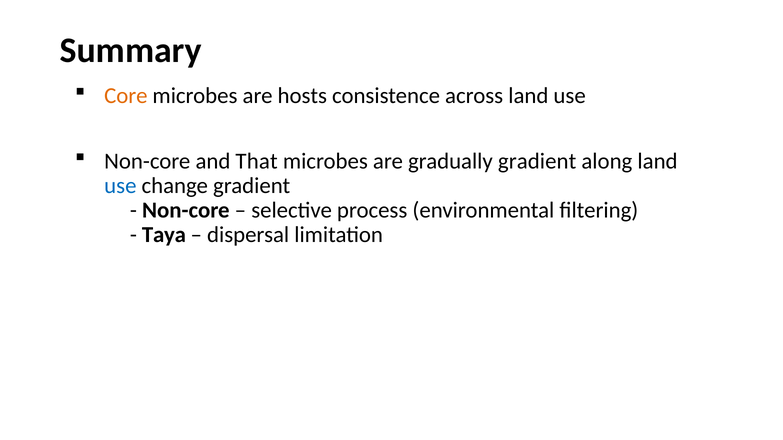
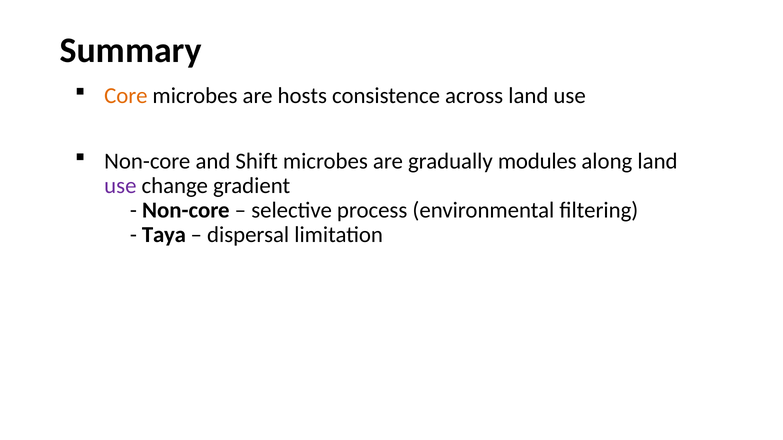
That: That -> Shift (257, 161)
gradually gradient: gradient -> modules (537, 161)
use colour: blue -> purple (120, 186)
